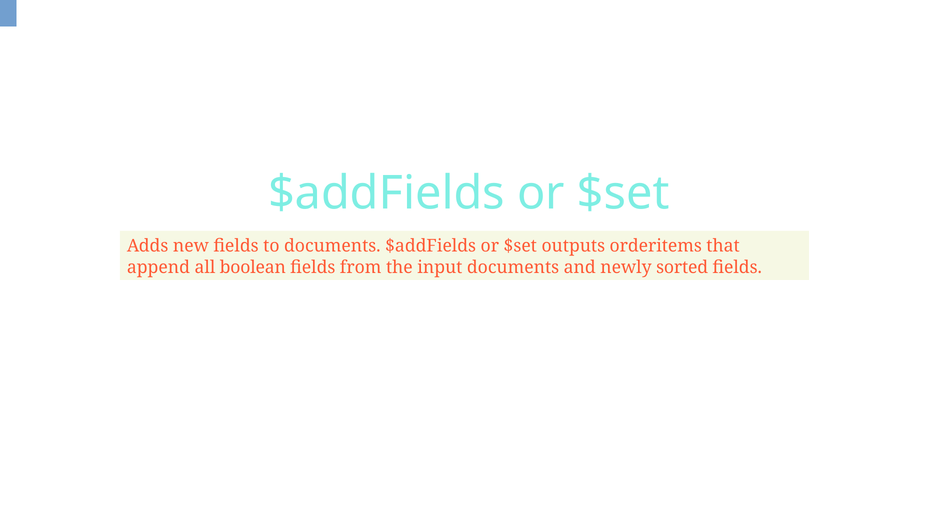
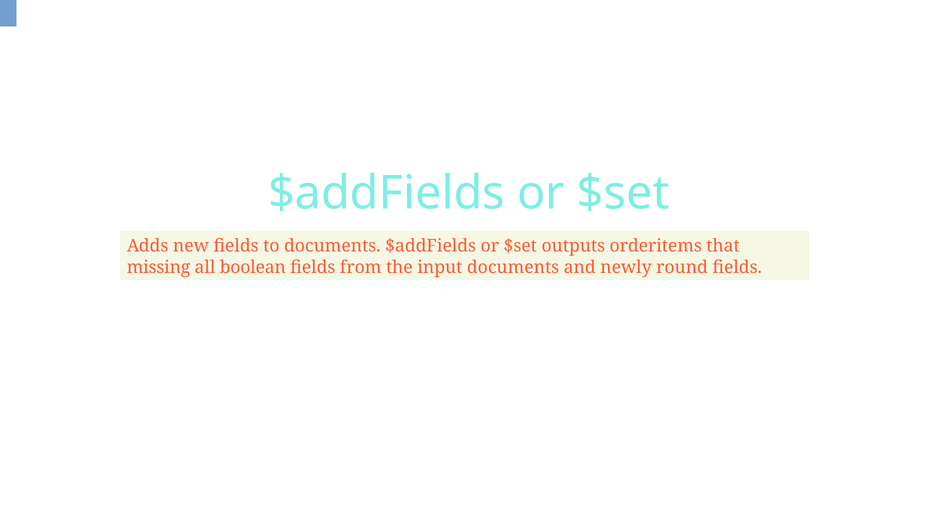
append: append -> missing (159, 267)
sorted: sorted -> round (682, 267)
